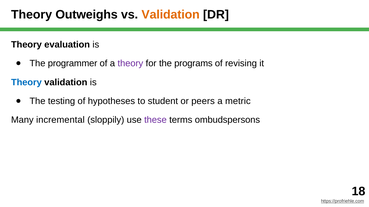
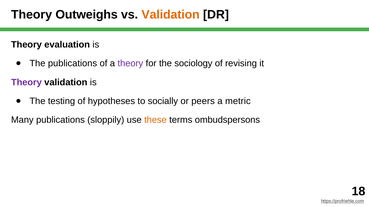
The programmer: programmer -> publications (73, 64)
programs: programs -> sociology (193, 64)
Theory colour: blue -> purple (26, 82)
student: student -> socially (163, 101)
Many incremental: incremental -> publications (60, 120)
these colour: purple -> orange (155, 120)
